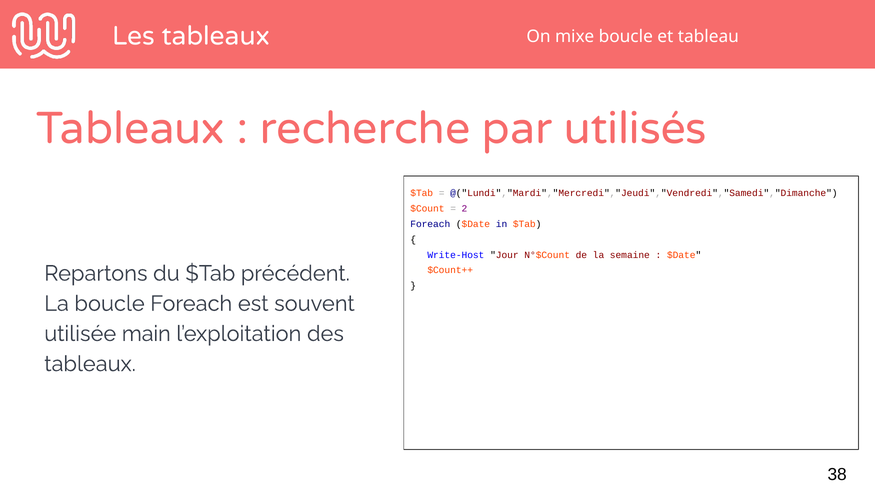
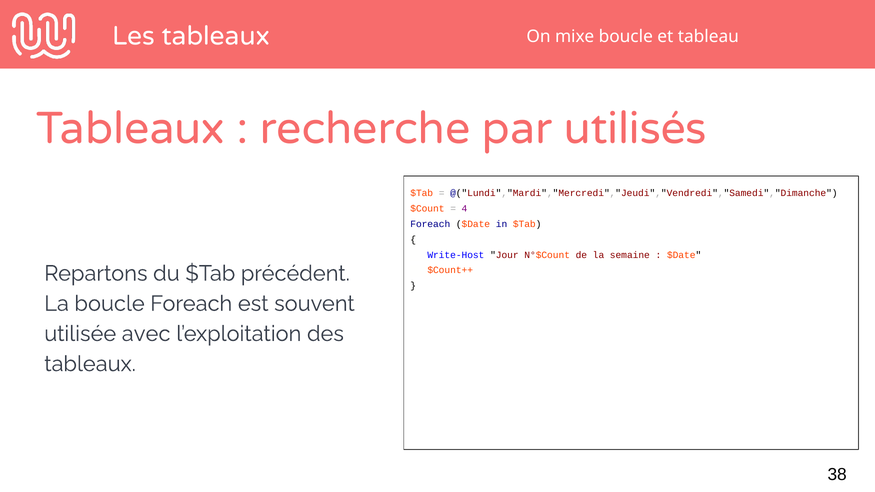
2: 2 -> 4 (464, 209)
main: main -> avec (146, 334)
